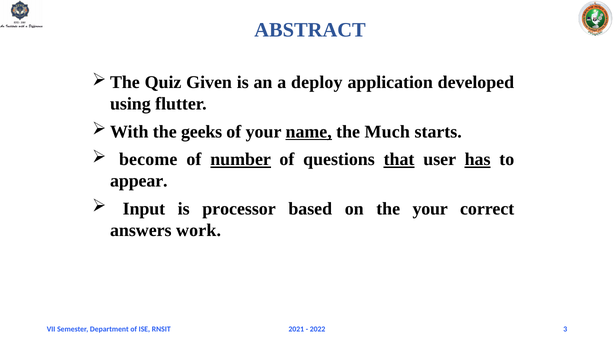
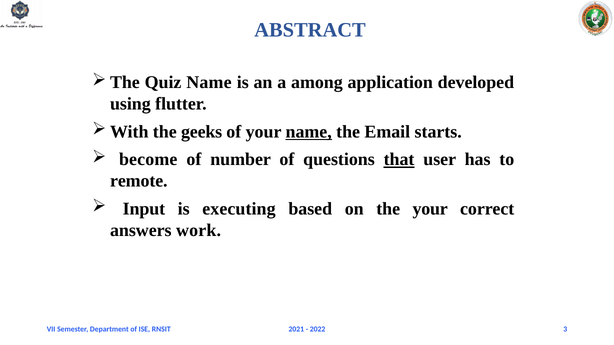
Quiz Given: Given -> Name (209, 83)
deploy: deploy -> among (317, 83)
Much: Much -> Email (387, 132)
number underline: present -> none (241, 160)
has underline: present -> none (478, 160)
appear: appear -> remote (139, 181)
processor: processor -> executing (239, 209)
